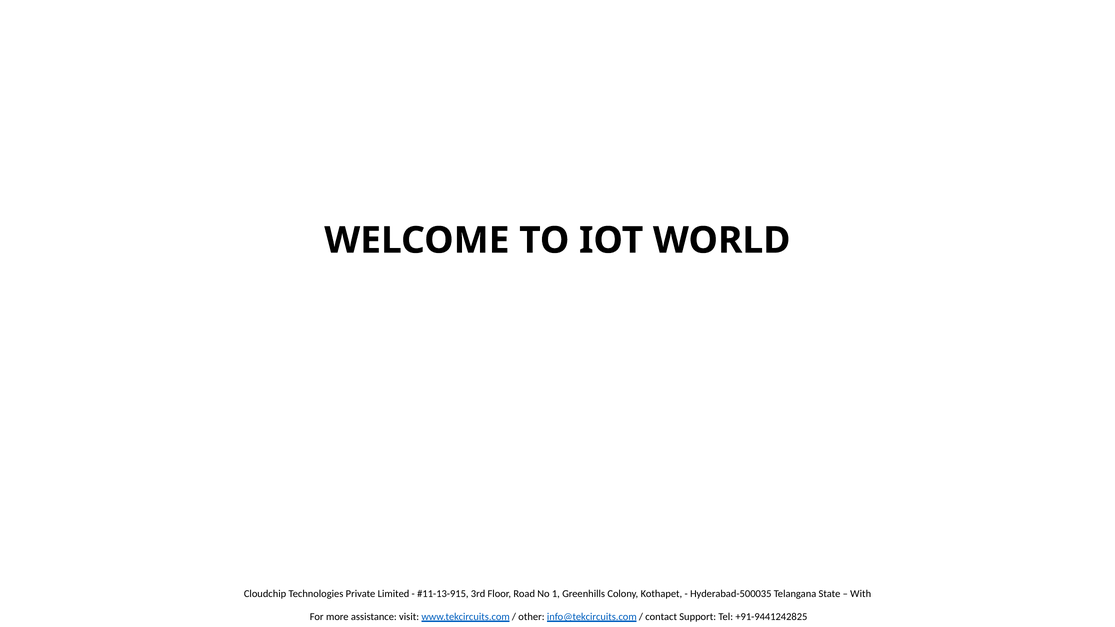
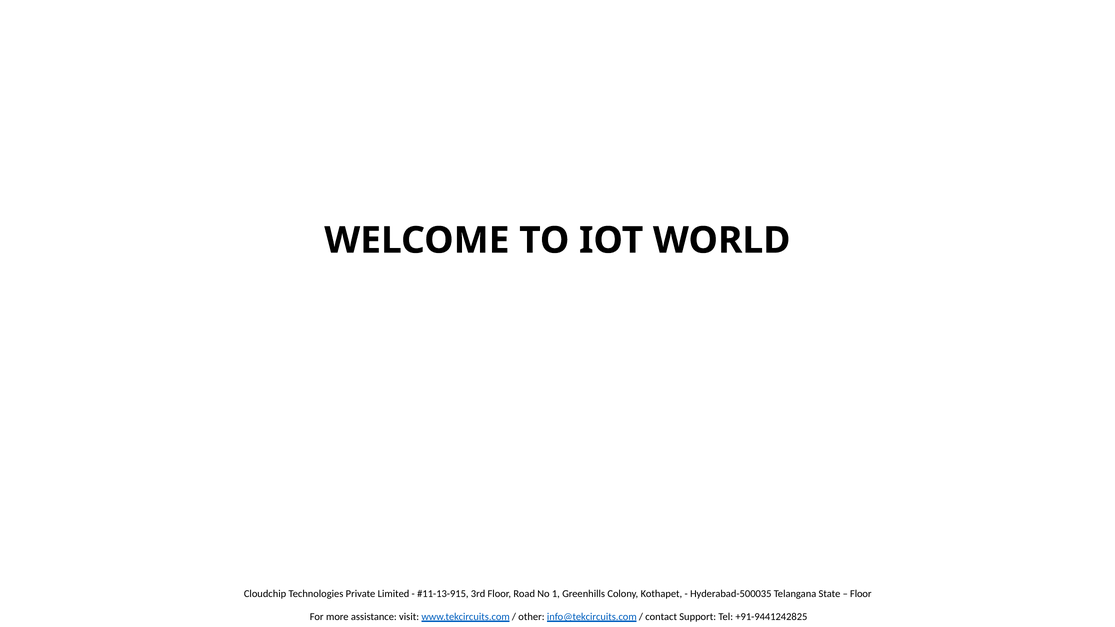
With: With -> Floor (861, 594)
